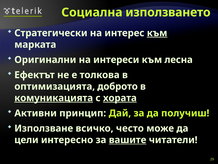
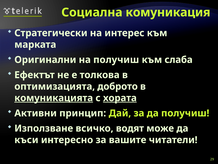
използването: използването -> комуникация (168, 12)
към underline: present -> none (157, 33)
на интереси: интереси -> получиш (116, 60)
лесна: лесна -> слаба (179, 60)
често: често -> водят (130, 128)
цели: цели -> къси (26, 139)
вашите underline: present -> none (128, 139)
